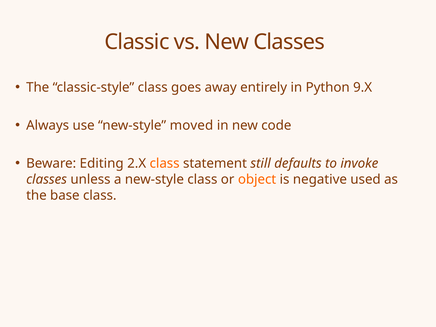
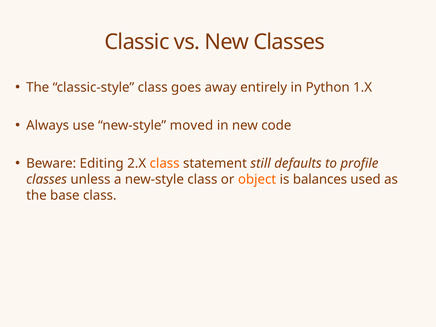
9.X: 9.X -> 1.X (363, 87)
invoke: invoke -> profile (359, 163)
negative: negative -> balances (320, 179)
